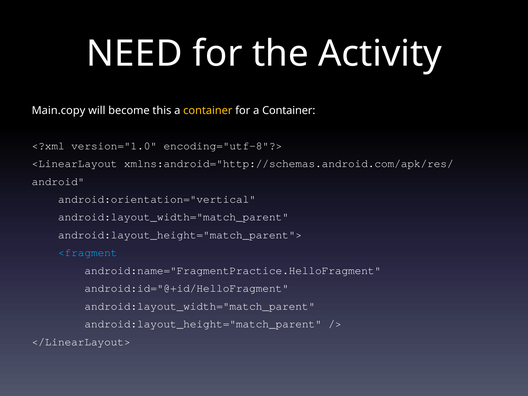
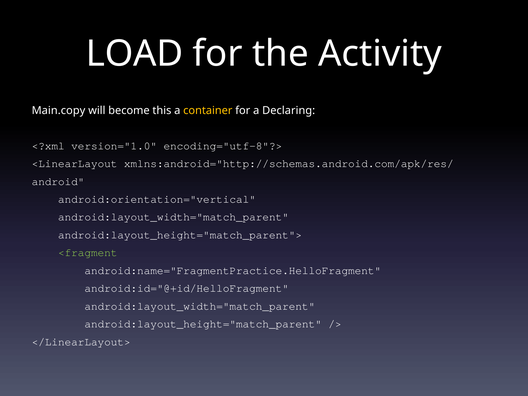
NEED: NEED -> LOAD (135, 54)
for a Container: Container -> Declaring (289, 111)
<fragment colour: light blue -> light green (88, 253)
